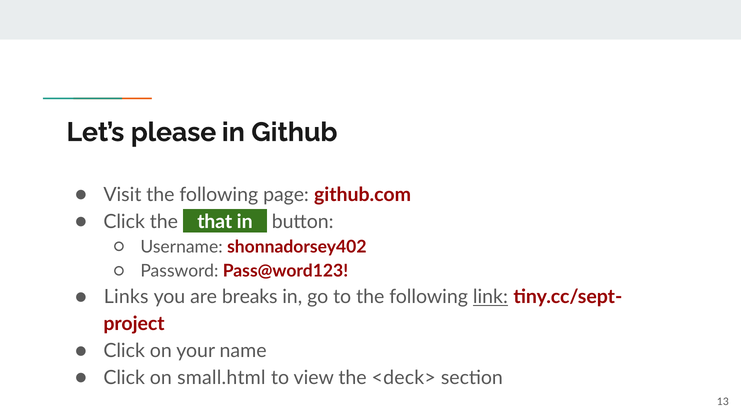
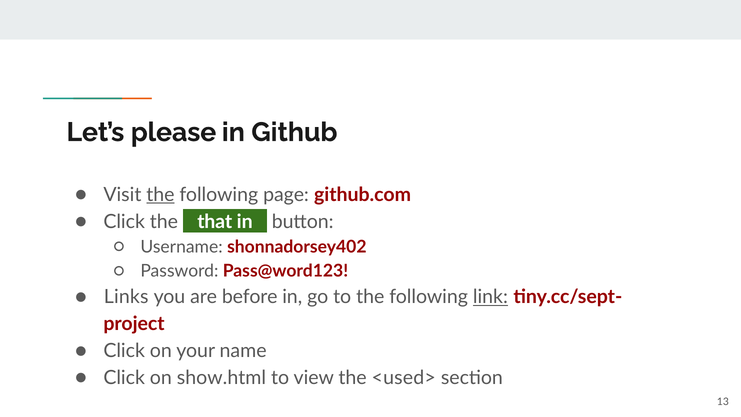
the underline: none -> present (160, 195)
breaks: breaks -> before (250, 297)
small.html: small.html -> show.html (221, 378)
<deck>: <deck> -> <used> (404, 378)
